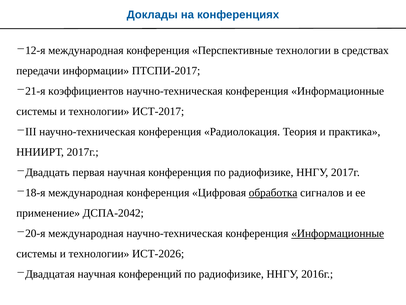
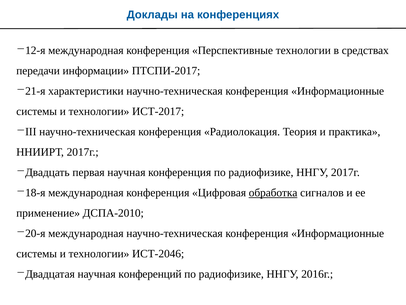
коэффициентов: коэффициентов -> характеристики (86, 91)
ДСПА-2042: ДСПА-2042 -> ДСПА-2010 (113, 213)
Информационные underline: present -> none (338, 233)
ИСТ-2026: ИСТ-2026 -> ИСТ-2046 (158, 253)
